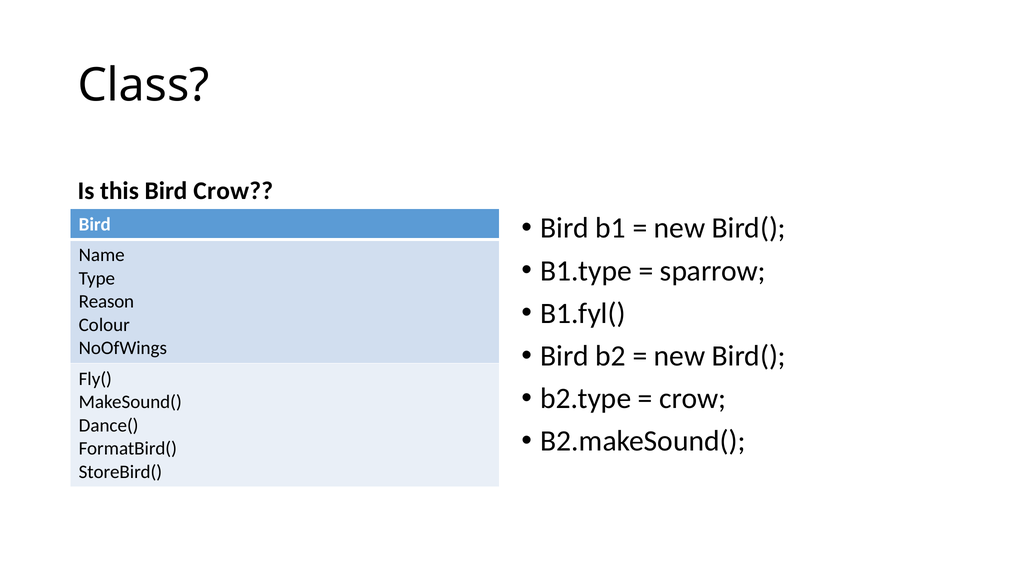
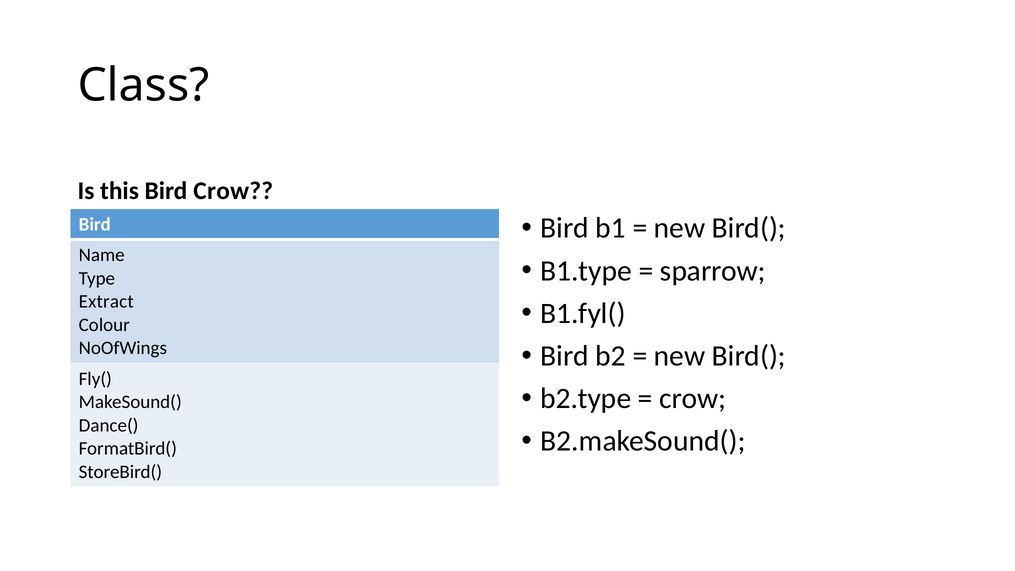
Reason: Reason -> Extract (106, 302)
